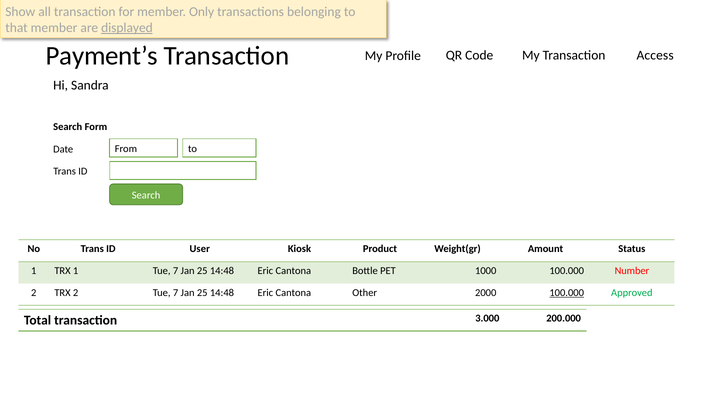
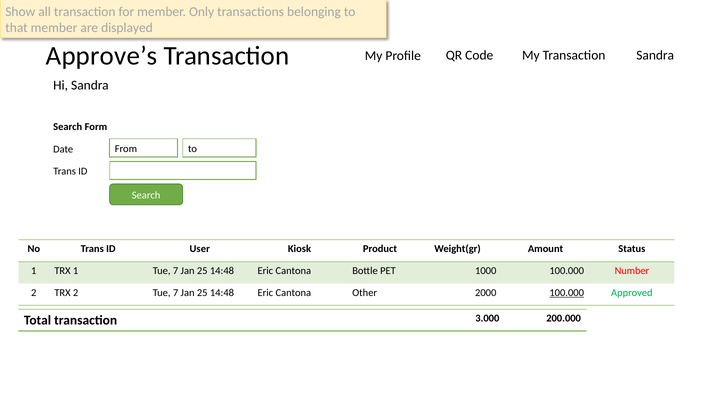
displayed underline: present -> none (127, 28)
Payment’s: Payment’s -> Approve’s (102, 56)
Transaction Access: Access -> Sandra (655, 56)
